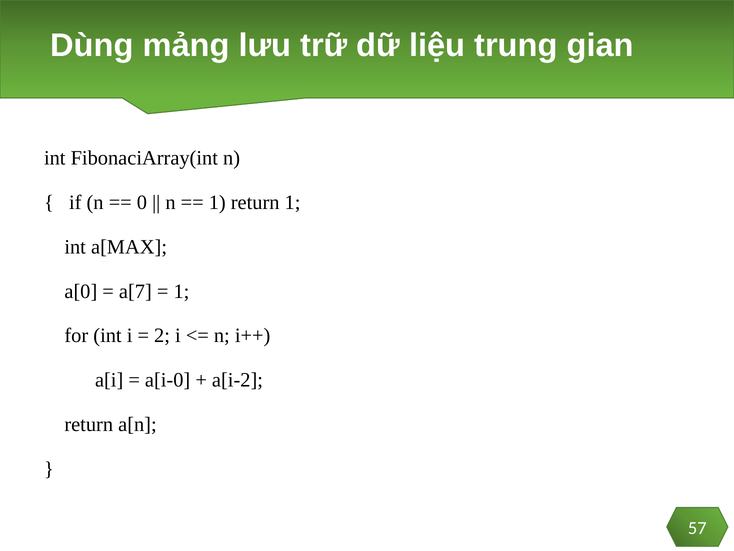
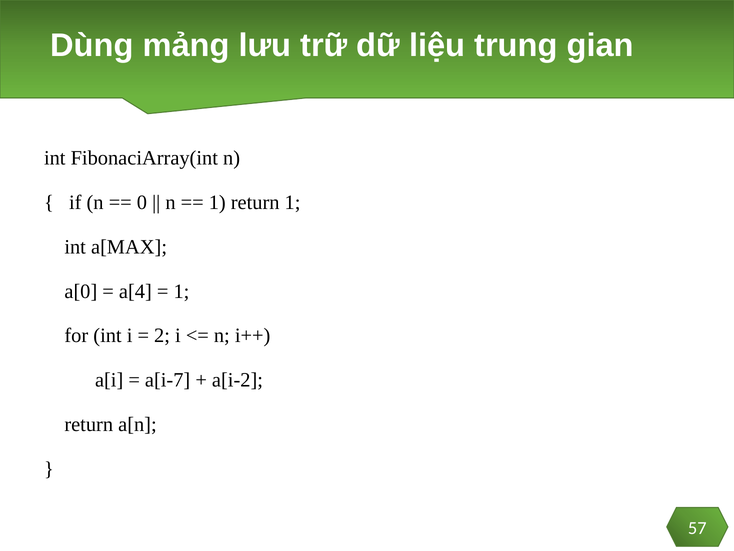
a[7: a[7 -> a[4 (135, 291)
a[i-0: a[i-0 -> a[i-7 (168, 380)
